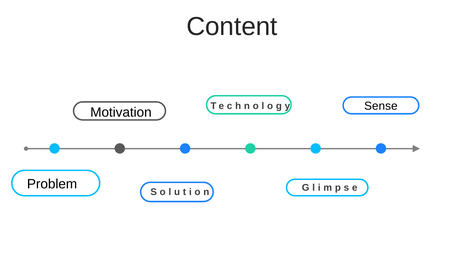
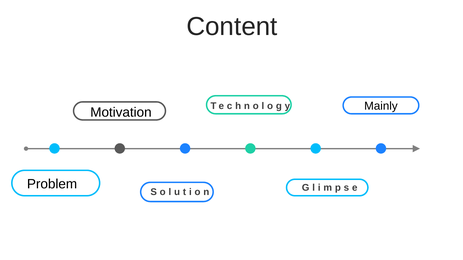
Sense: Sense -> Mainly (381, 106)
